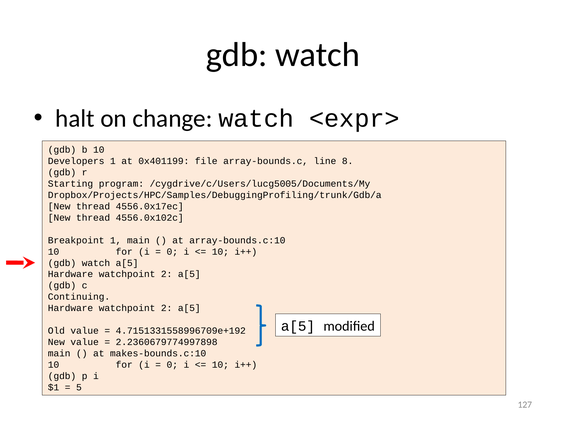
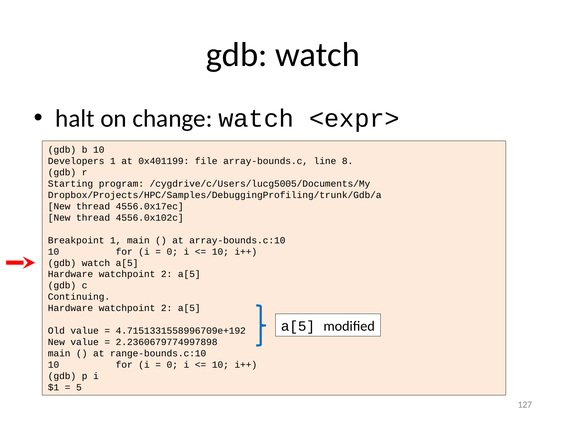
makes-bounds.c:10: makes-bounds.c:10 -> range-bounds.c:10 (158, 354)
